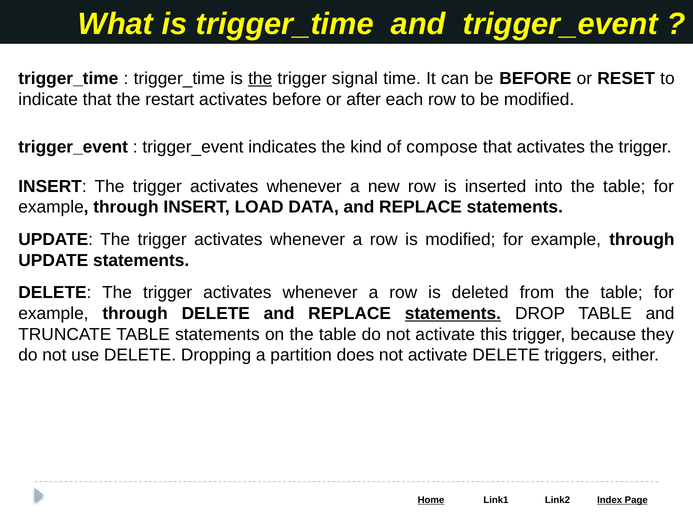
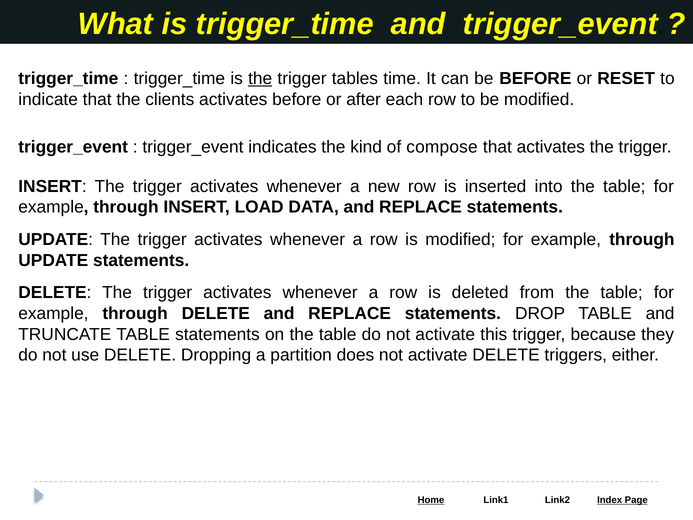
signal: signal -> tables (355, 79)
restart: restart -> clients (170, 99)
statements underline: present -> none (453, 313)
